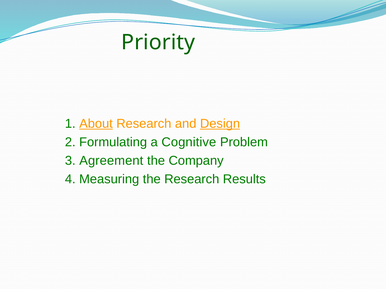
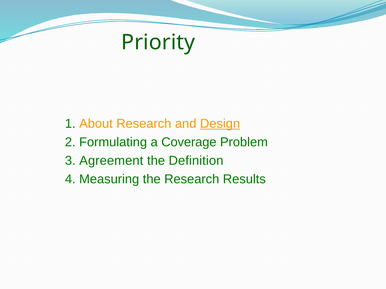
About underline: present -> none (96, 124)
Cognitive: Cognitive -> Coverage (189, 142)
Company: Company -> Definition (196, 161)
